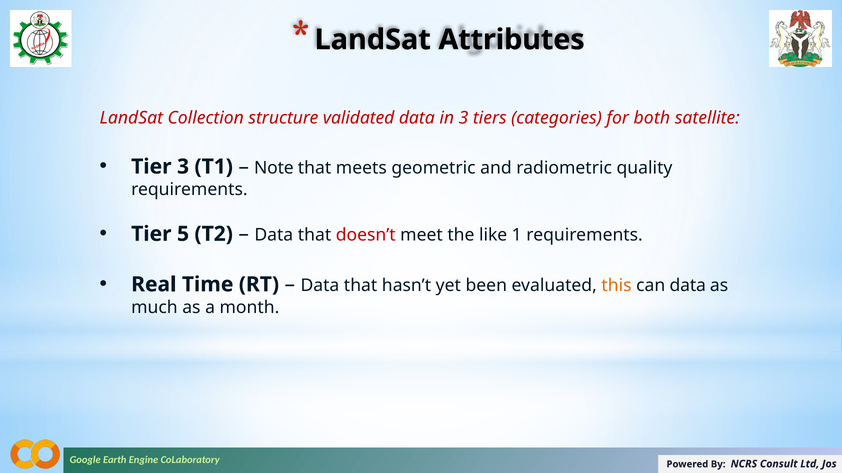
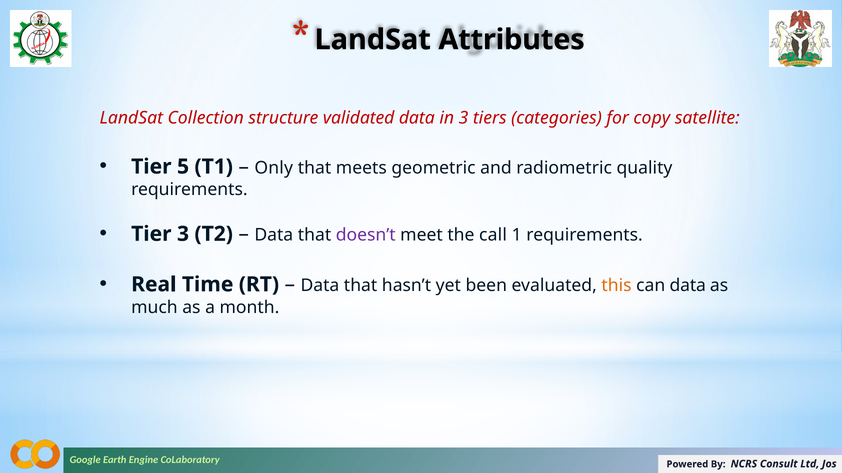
both: both -> copy (652, 118)
Tier 3: 3 -> 5 (183, 167)
Note: Note -> Only (274, 168)
Tier 5: 5 -> 3 (183, 234)
doesn’t colour: red -> purple (366, 235)
like: like -> call (493, 235)
